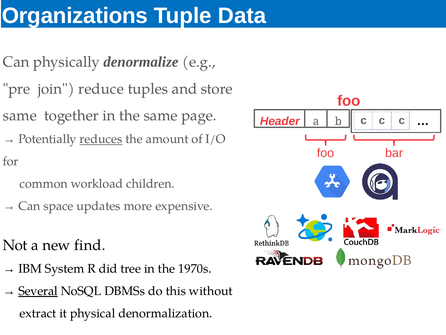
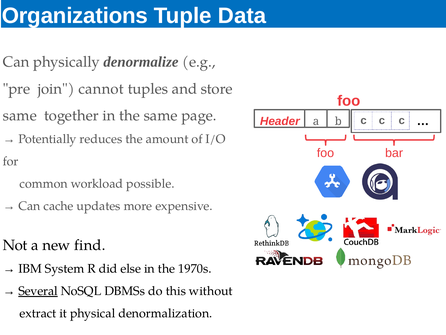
reduce: reduce -> cannot (101, 89)
reduces underline: present -> none (101, 139)
children: children -> possible (150, 184)
space: space -> cache (59, 206)
tree: tree -> else (131, 268)
